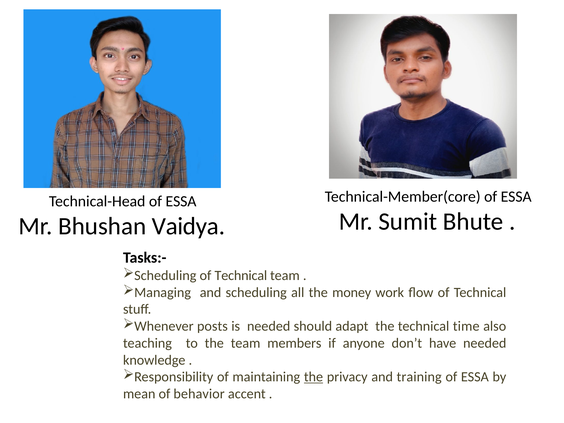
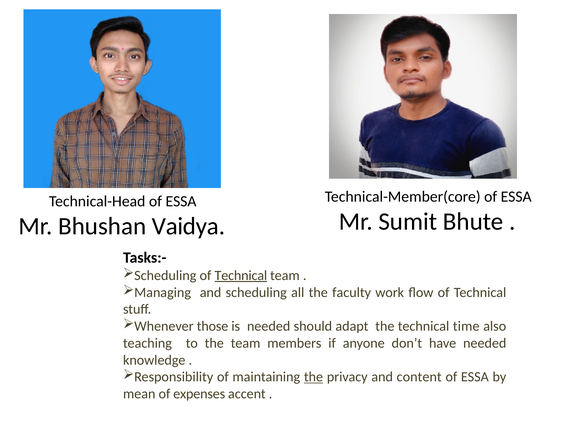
Technical underline: none -> present (241, 275)
money: money -> faculty (352, 292)
posts: posts -> those (213, 326)
training: training -> content (419, 377)
behavior: behavior -> expenses (199, 394)
